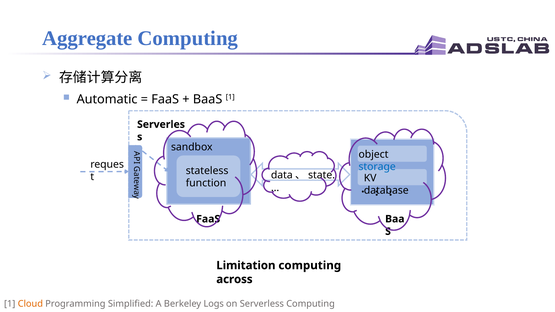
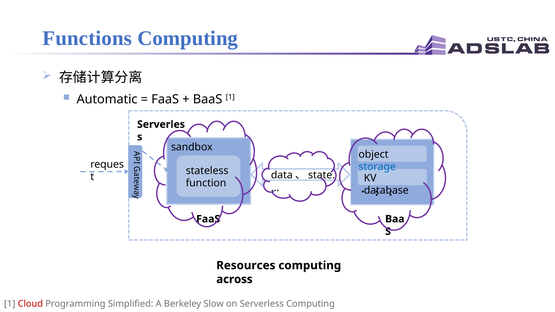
Aggregate: Aggregate -> Functions (87, 38)
Limitation: Limitation -> Resources (246, 266)
Cloud colour: orange -> red (30, 304)
Logs: Logs -> Slow (214, 304)
